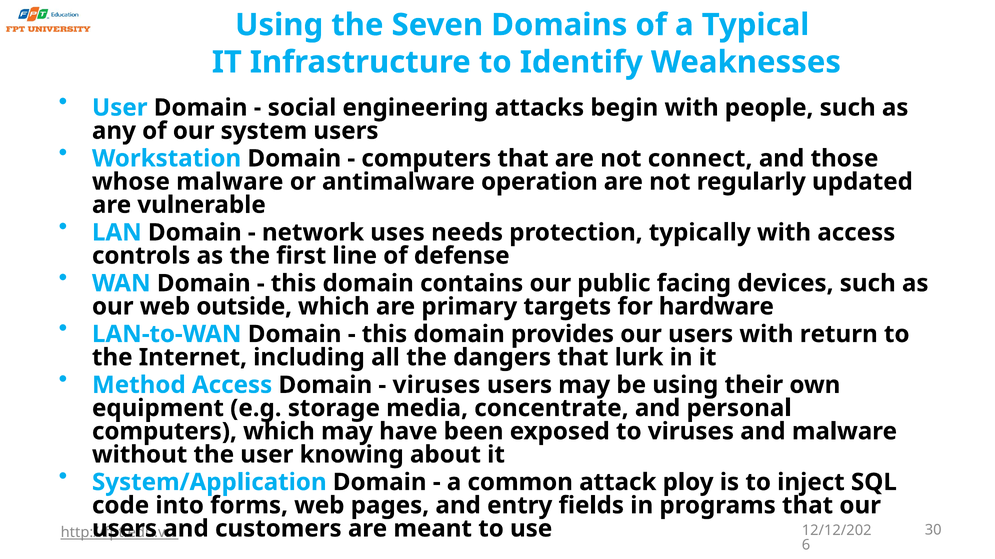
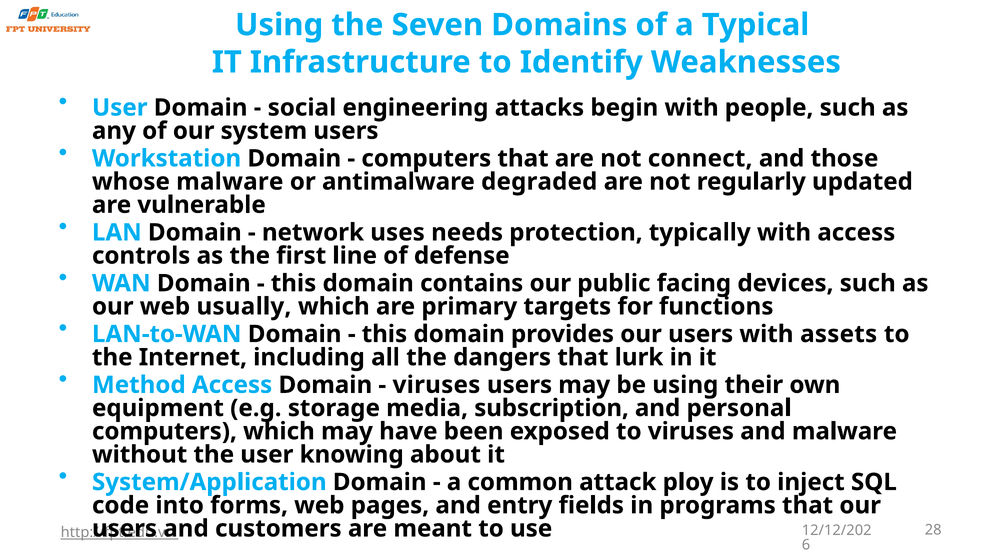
operation: operation -> degraded (539, 182)
outside: outside -> usually (244, 307)
hardware: hardware -> functions (716, 307)
return: return -> assets (839, 335)
concentrate: concentrate -> subscription (552, 409)
30: 30 -> 28 (933, 531)
